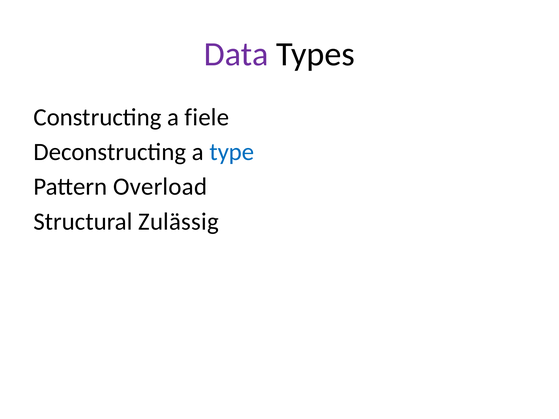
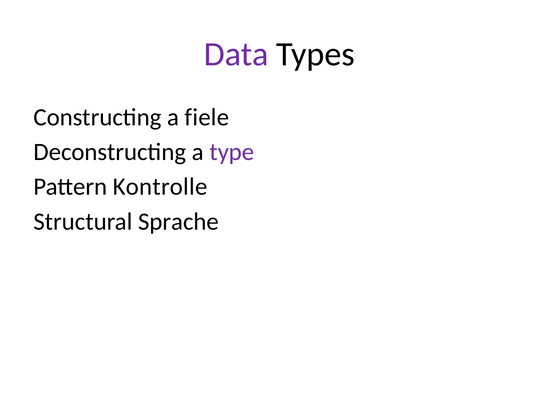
type colour: blue -> purple (232, 152)
Overload: Overload -> Kontrolle (160, 187)
Zulässig: Zulässig -> Sprache (179, 222)
